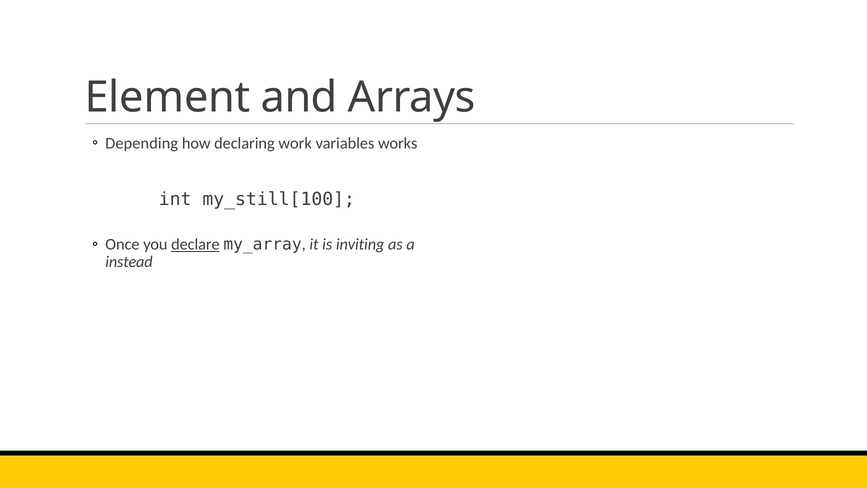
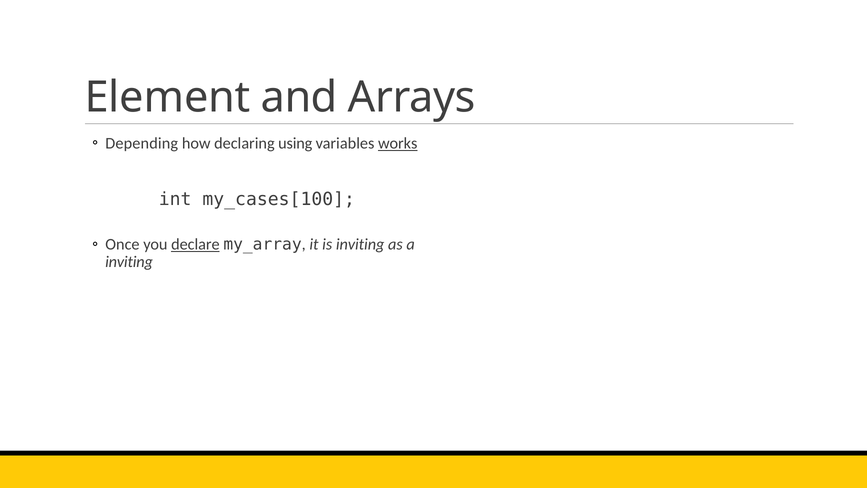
work: work -> using (295, 143)
works underline: none -> present (398, 143)
my_still[100: my_still[100 -> my_cases[100 (279, 199)
instead: instead -> inviting (129, 262)
